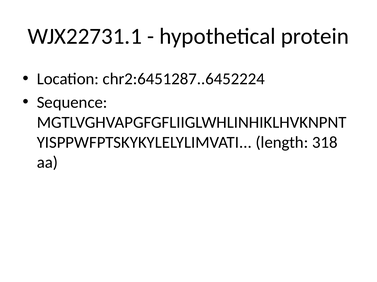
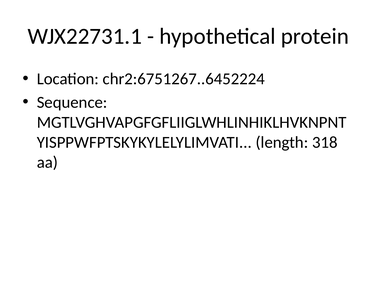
chr2:6451287..6452224: chr2:6451287..6452224 -> chr2:6751267..6452224 (184, 79)
